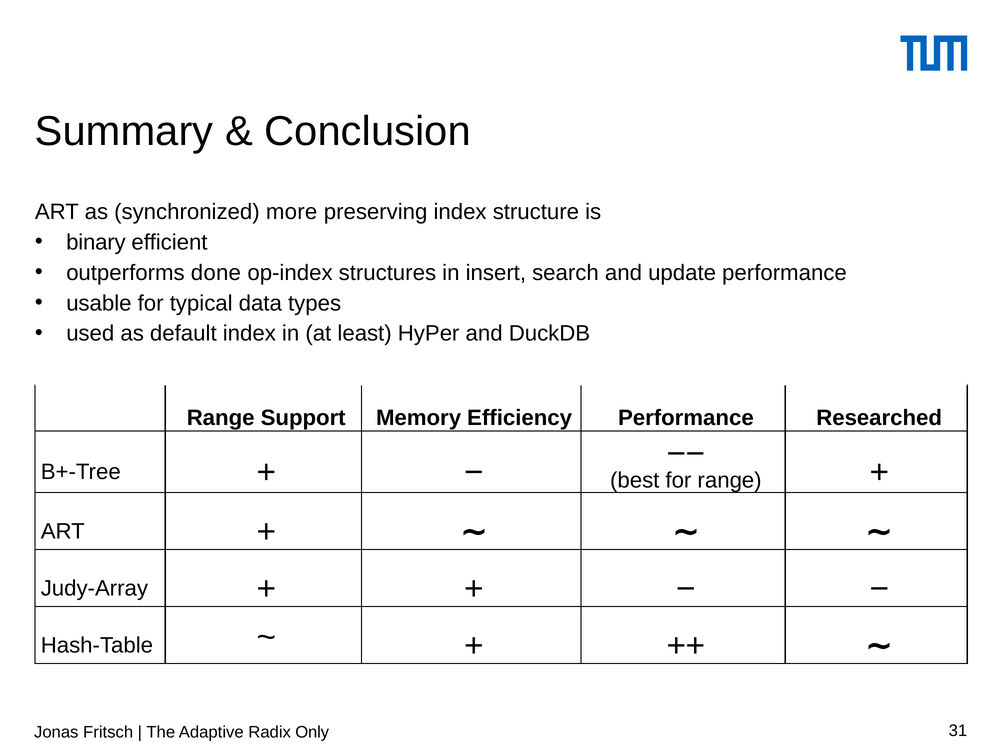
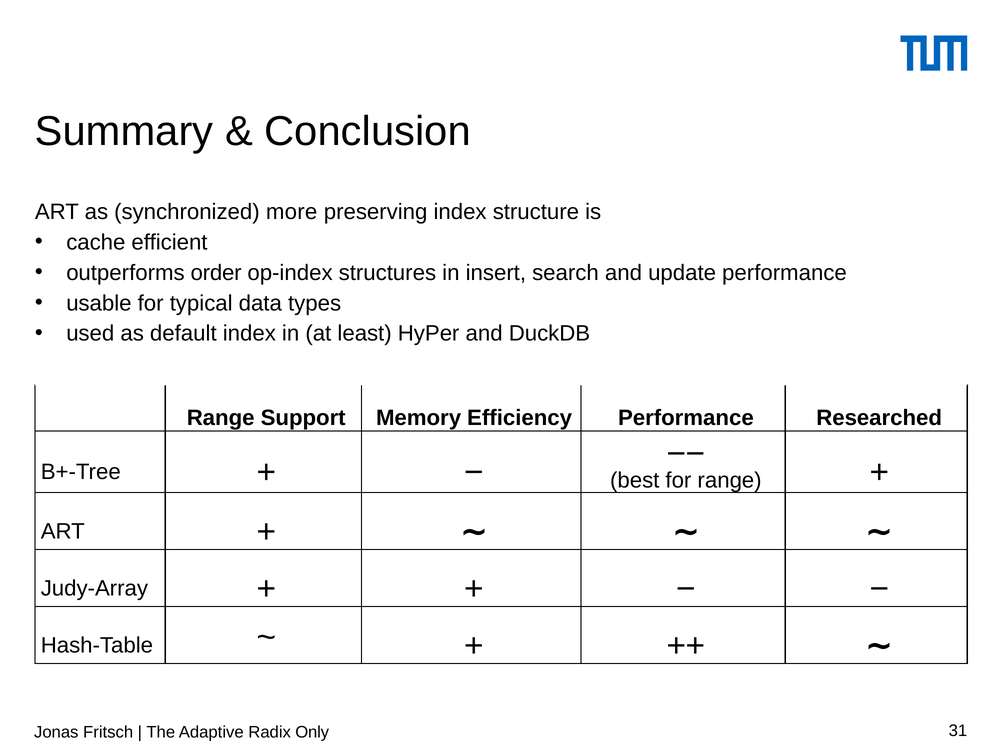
binary: binary -> cache (96, 242)
done: done -> order (216, 273)
